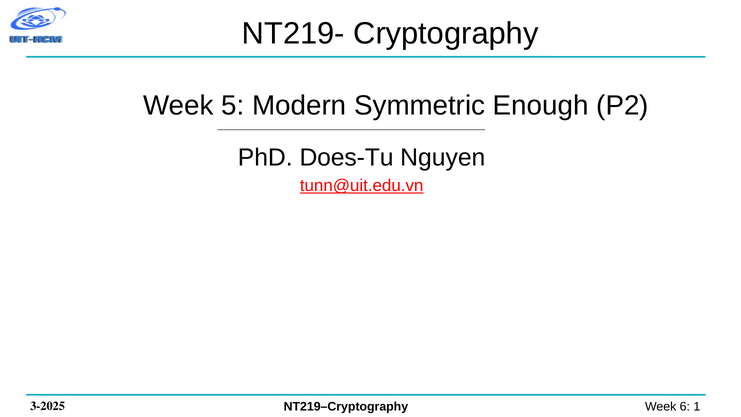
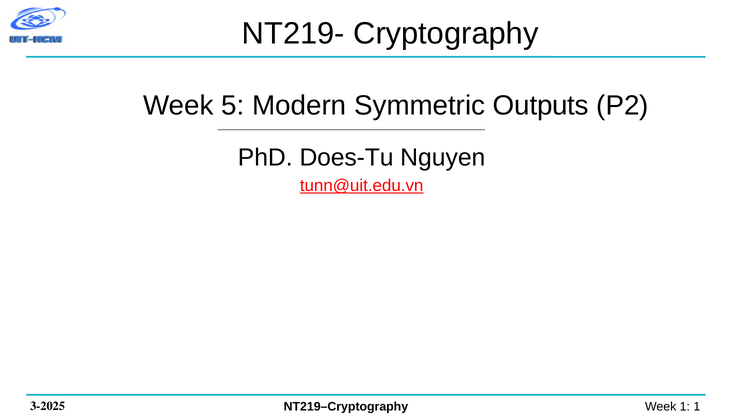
Enough: Enough -> Outputs (541, 105)
Week 6: 6 -> 1 (685, 407)
